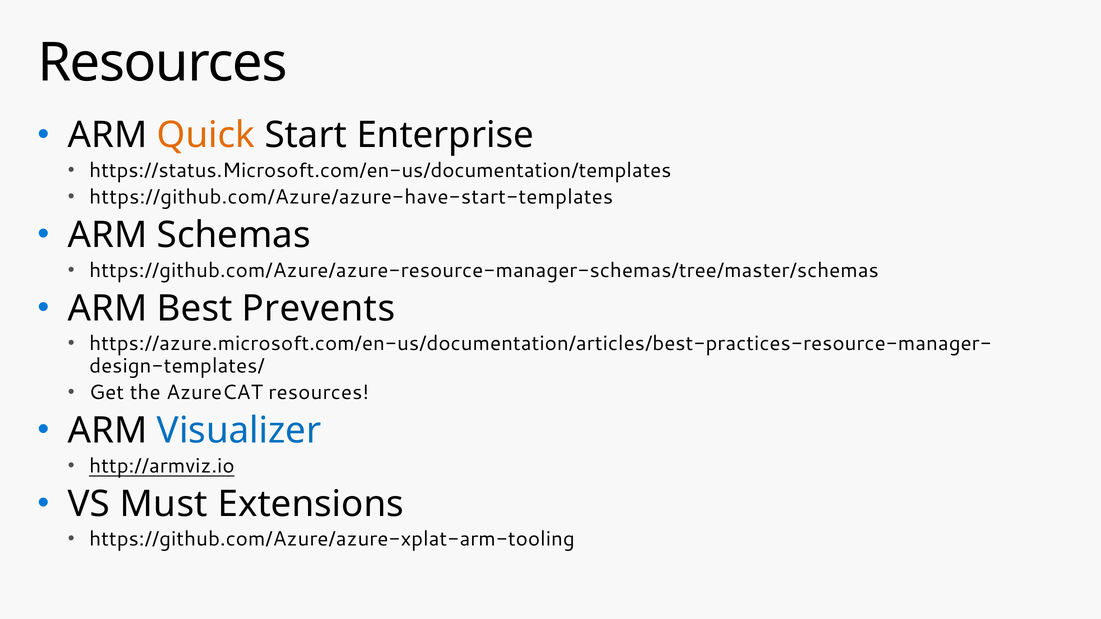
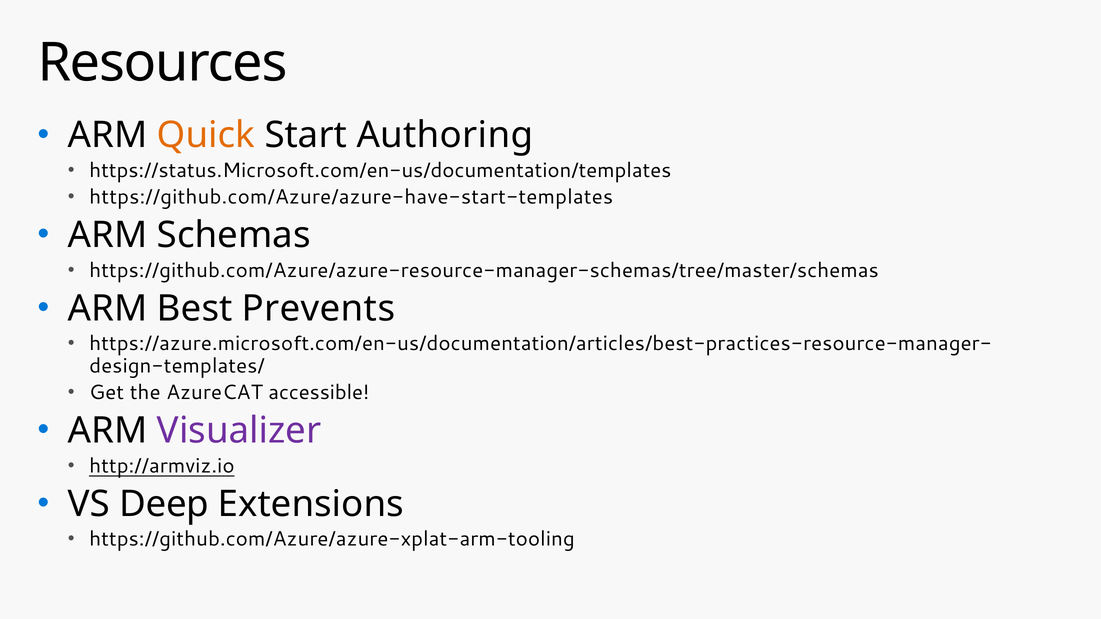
Enterprise: Enterprise -> Authoring (445, 135)
AzureCAT resources: resources -> accessible (319, 393)
Visualizer colour: blue -> purple (239, 431)
Must: Must -> Deep (164, 504)
